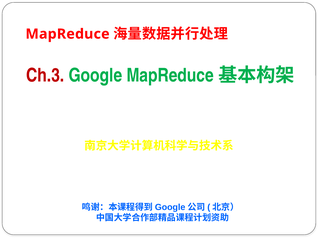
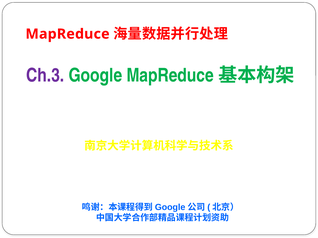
Ch.3 colour: red -> purple (45, 76)
